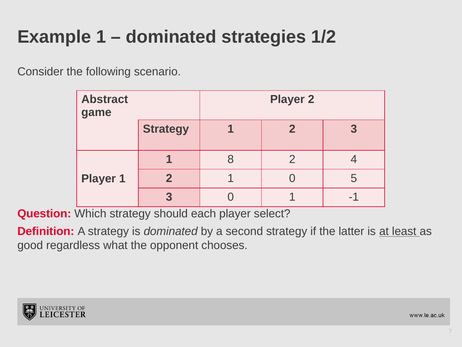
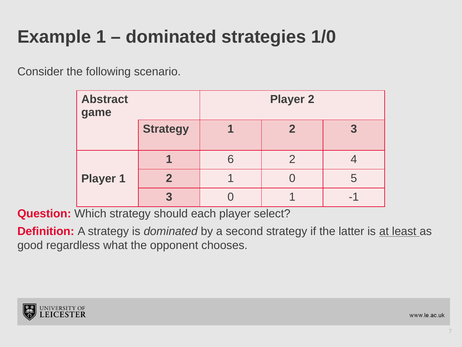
1/2: 1/2 -> 1/0 (324, 37)
8: 8 -> 6 (231, 159)
